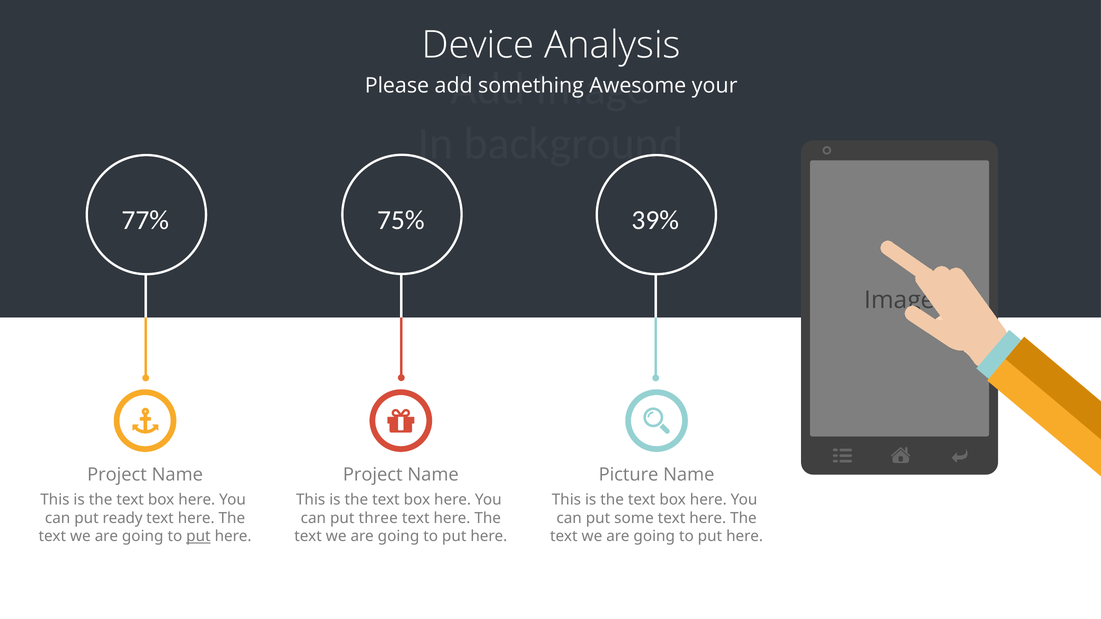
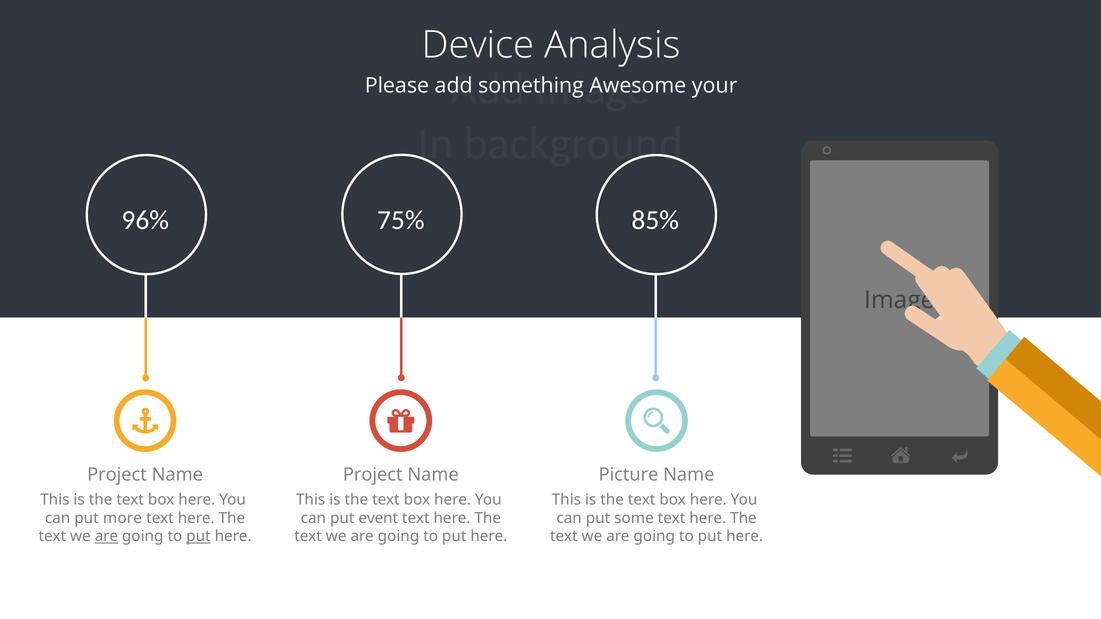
77%: 77% -> 96% (145, 220)
39%: 39% -> 85% (655, 220)
ready: ready -> more (122, 518)
three: three -> event (378, 518)
are underline: none -> present (106, 537)
